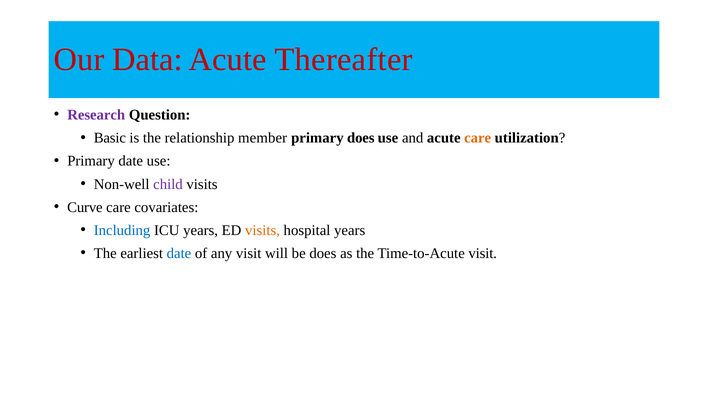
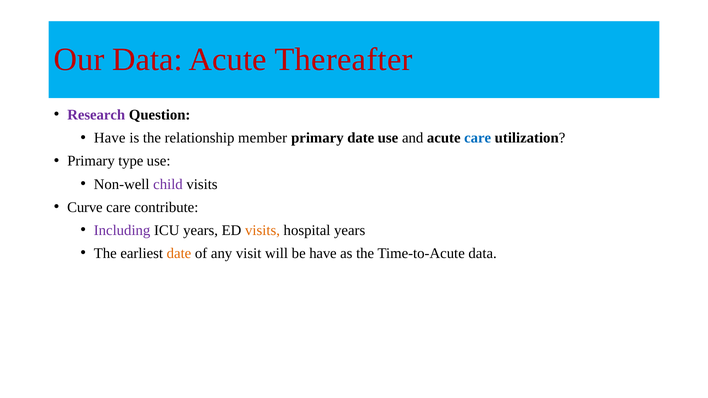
Basic: Basic -> Have (110, 138)
primary does: does -> date (361, 138)
care colour: orange -> blue (478, 138)
Primary date: date -> type (131, 161)
covariates: covariates -> contribute (166, 207)
Including colour: blue -> purple (122, 230)
date colour: blue -> orange (179, 253)
be does: does -> have (323, 253)
Time-to-Acute visit: visit -> data (483, 253)
